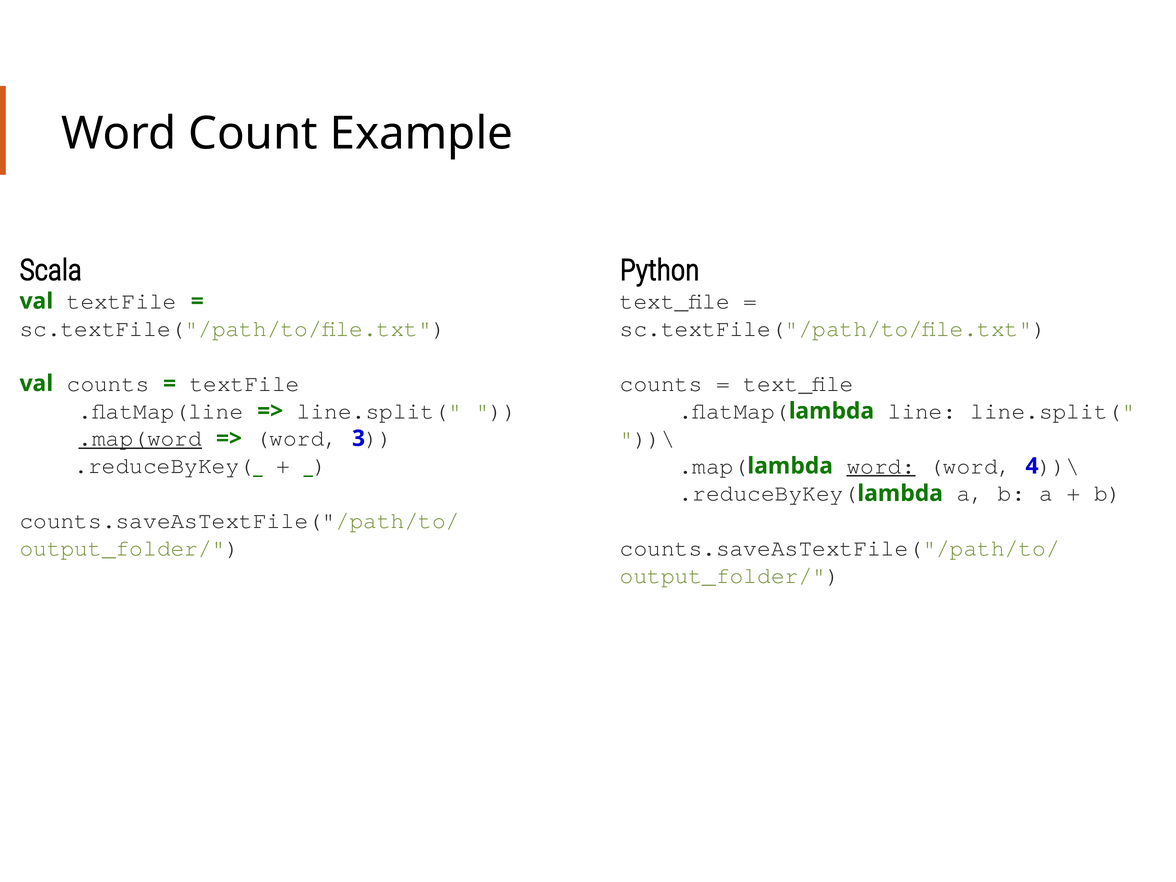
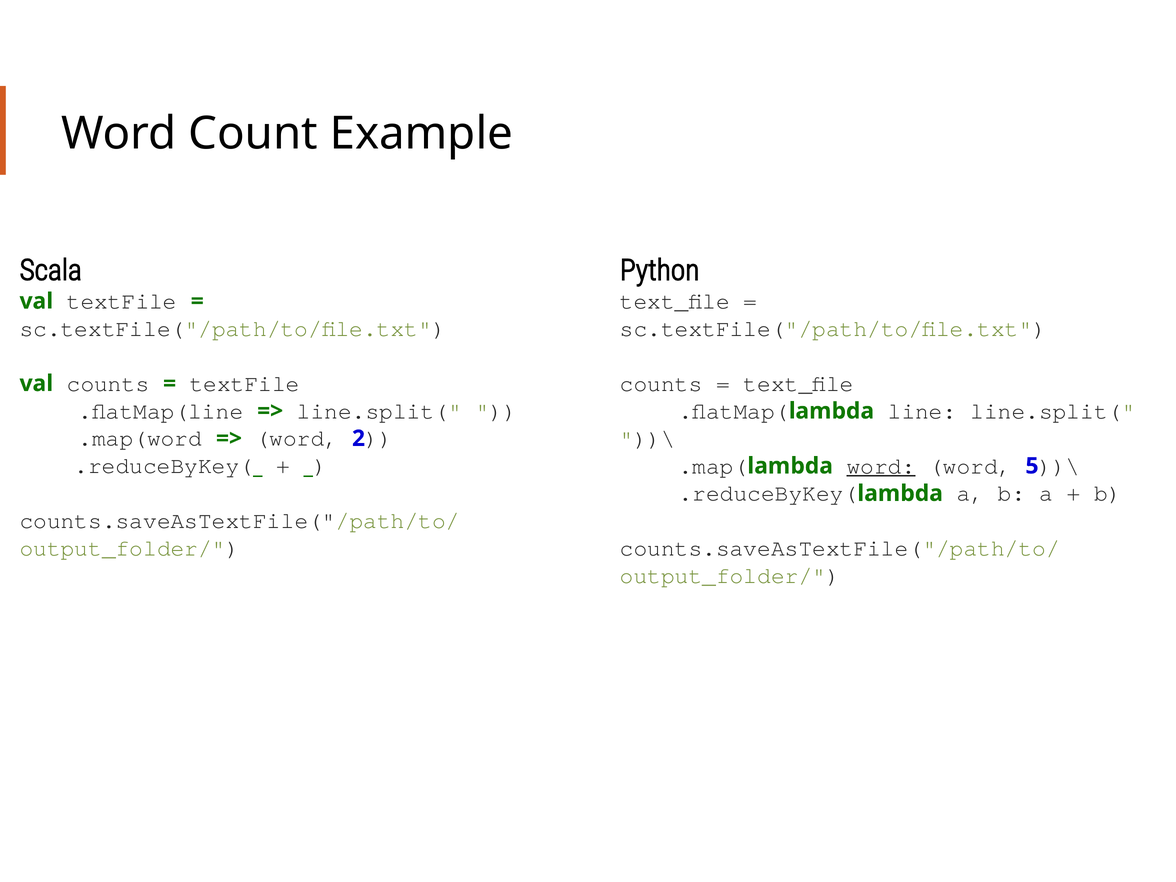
.map(word underline: present -> none (140, 438)
3: 3 -> 2 (359, 438)
4: 4 -> 5 (1032, 466)
